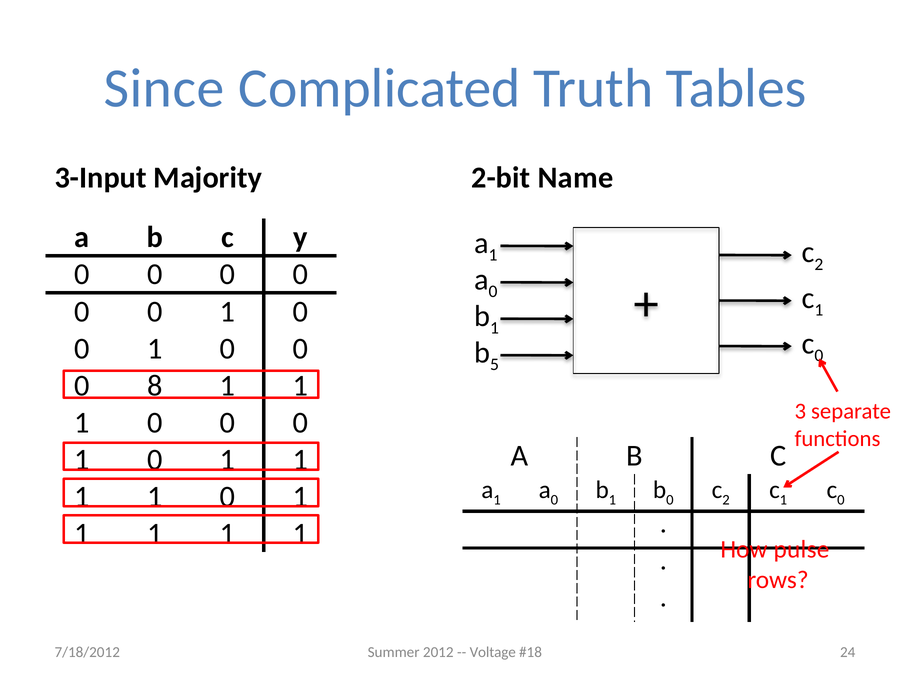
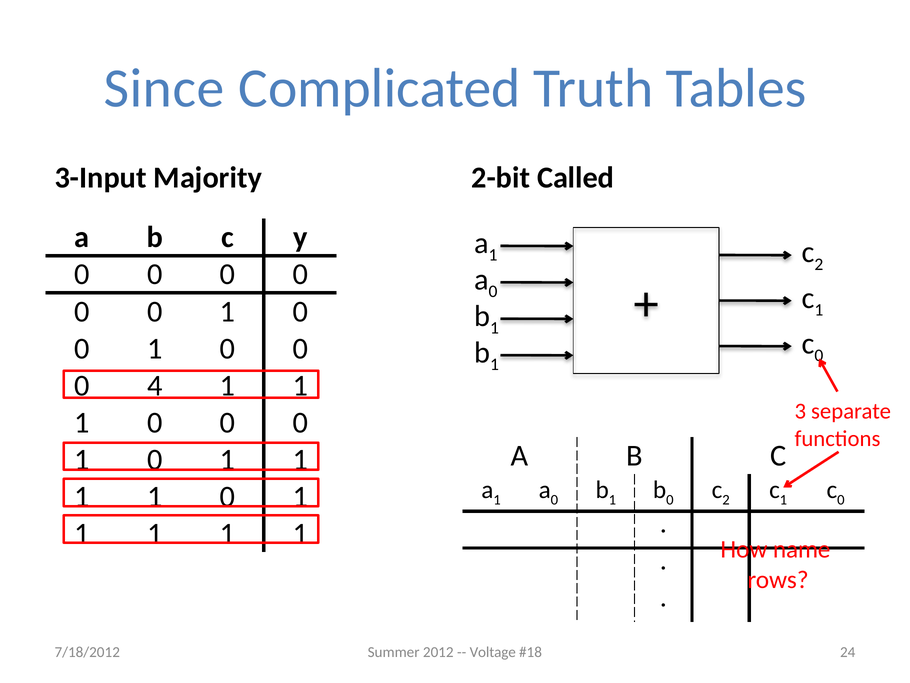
Name: Name -> Called (576, 178)
5: 5 -> 1 (494, 364)
8: 8 -> 4 (155, 385)
pulse: pulse -> name (802, 549)
